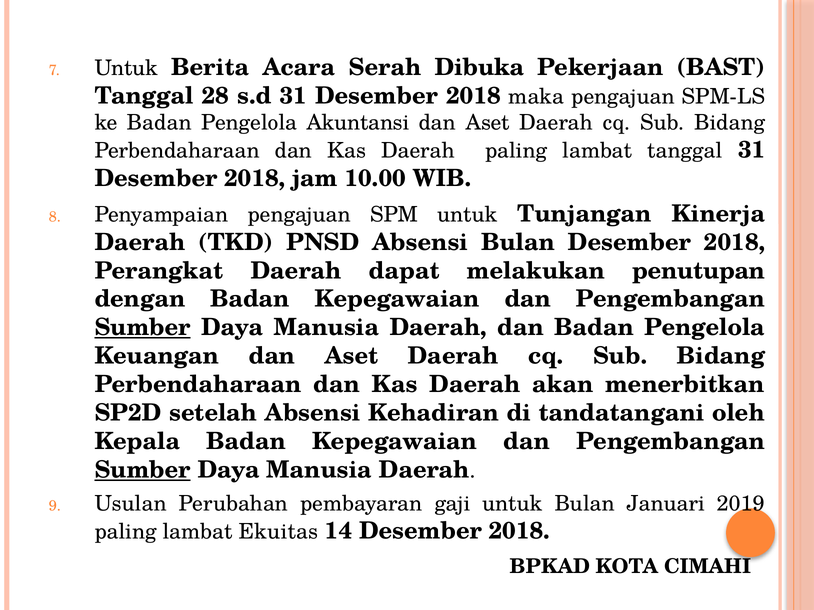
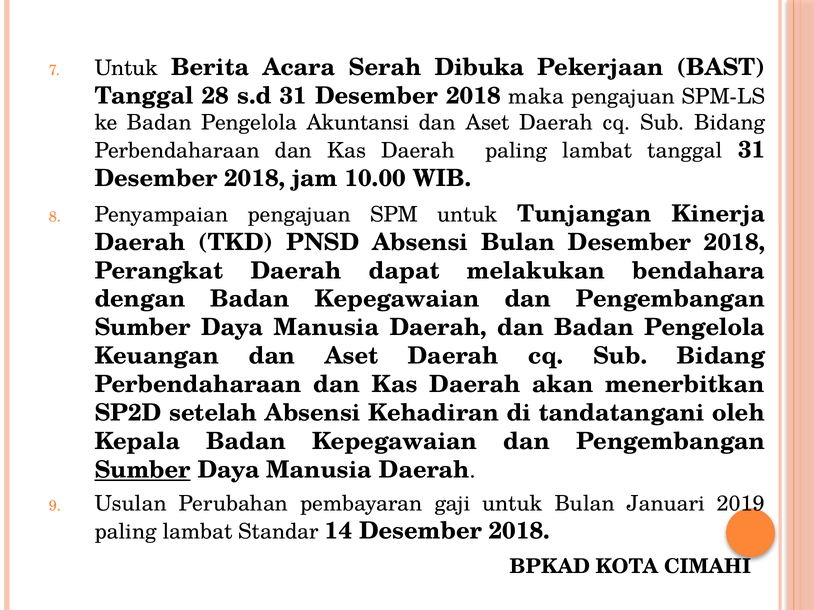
penutupan: penutupan -> bendahara (699, 271)
Sumber underline: present -> none (143, 328)
Ekuitas: Ekuitas -> Standar (279, 532)
